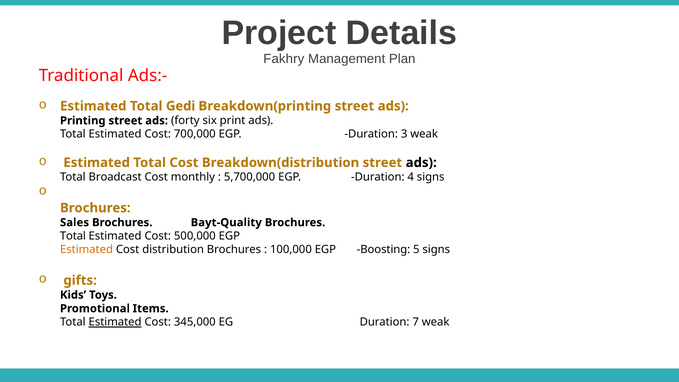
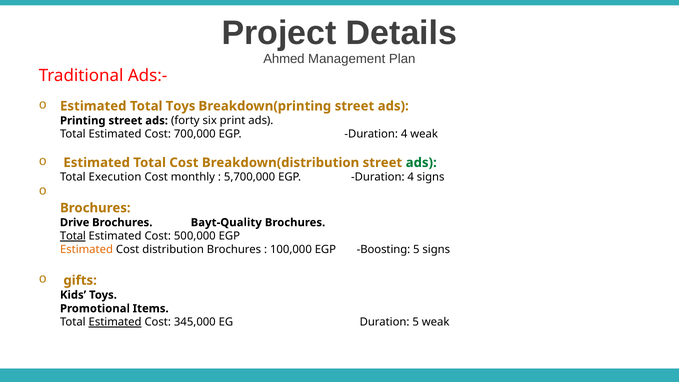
Fakhry: Fakhry -> Ahmed (284, 59)
Total Gedi: Gedi -> Toys (181, 106)
700,000 EGP Duration 3: 3 -> 4 (404, 134)
ads colour: black -> green (421, 163)
Broadcast: Broadcast -> Execution (115, 177)
Sales: Sales -> Drive (75, 222)
Total underline: none -> present (73, 236)
Duration 7: 7 -> 5 (416, 322)
